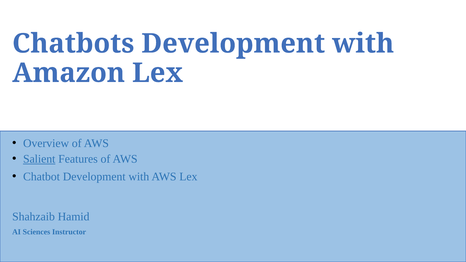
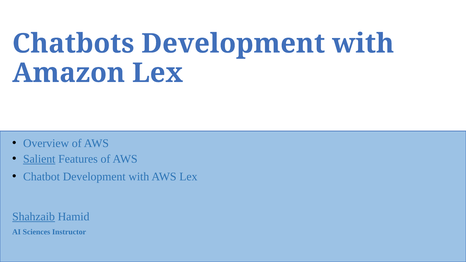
Shahzaib underline: none -> present (34, 217)
